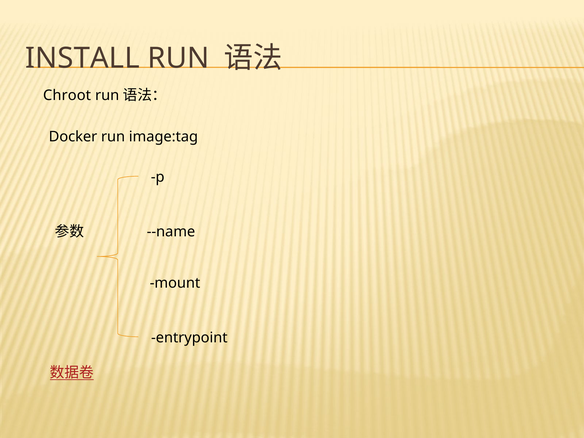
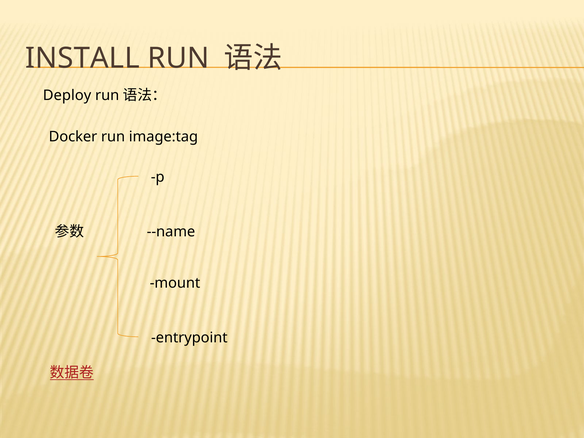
Chroot: Chroot -> Deploy (67, 95)
